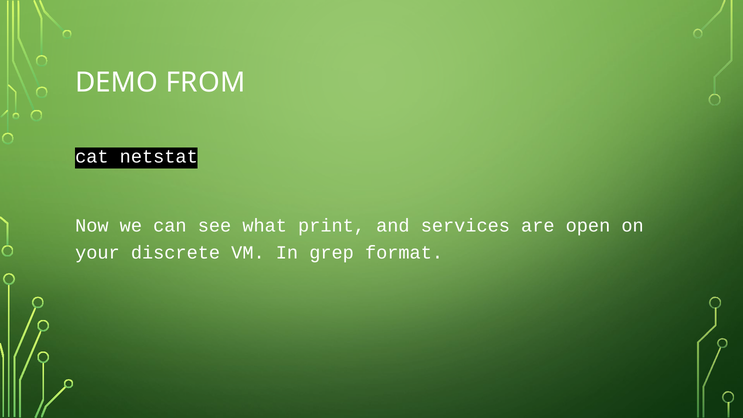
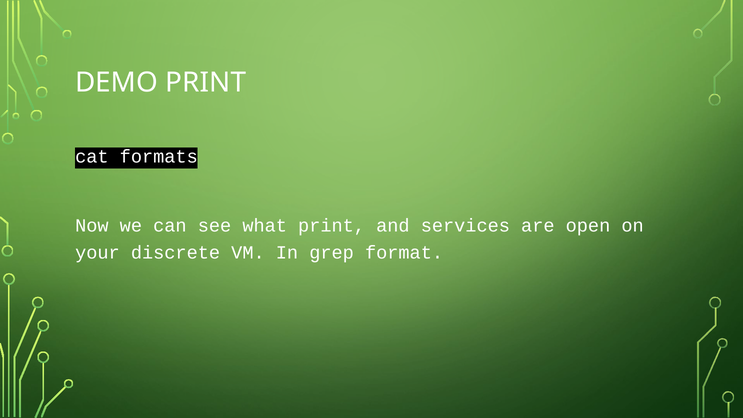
DEMO FROM: FROM -> PRINT (206, 83)
netstat: netstat -> formats (159, 157)
